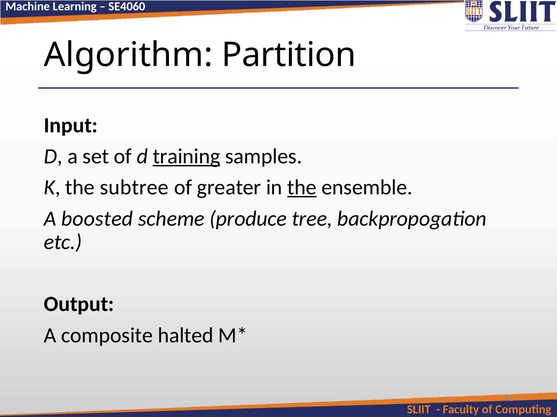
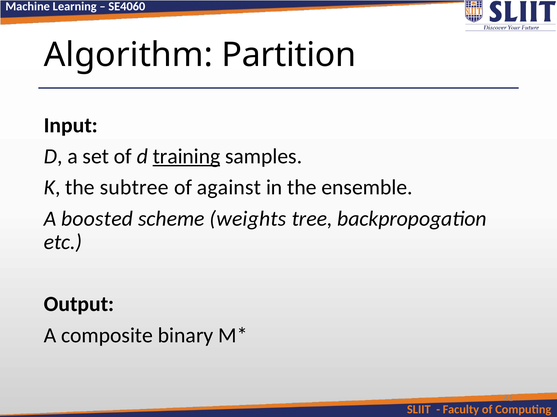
greater: greater -> against (229, 188)
the underline: present -> none (302, 188)
produce: produce -> weights (248, 219)
halted: halted -> binary (186, 336)
